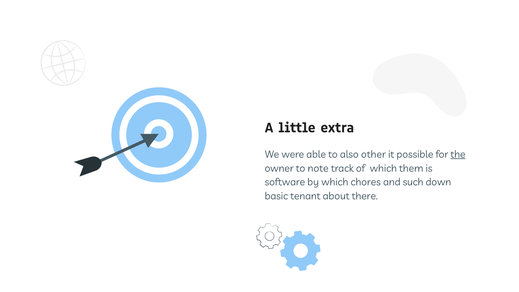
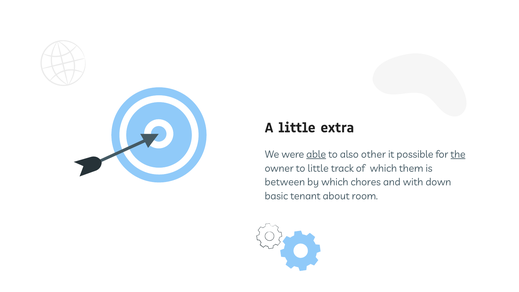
able underline: none -> present (316, 154)
to note: note -> little (318, 168)
software: software -> between (285, 182)
such: such -> with (413, 182)
there: there -> room (365, 196)
